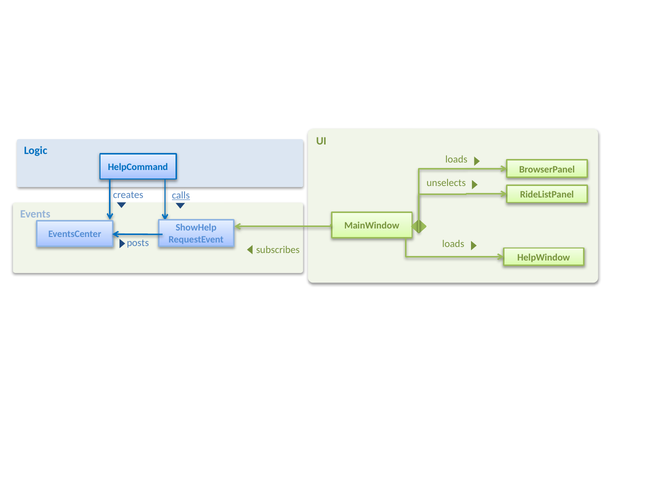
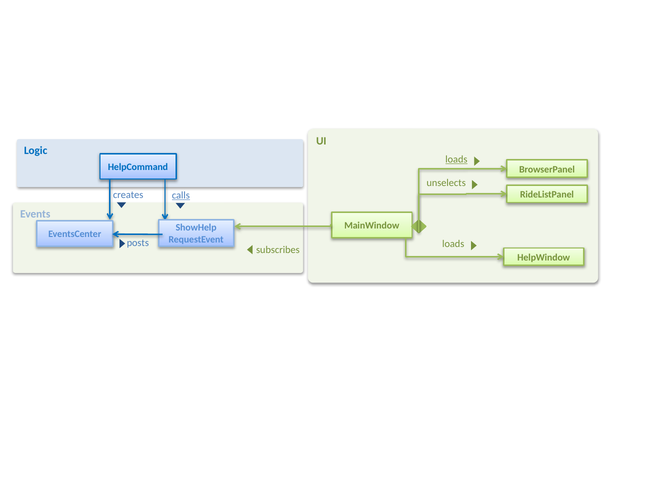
loads underline: none -> present (456, 159)
